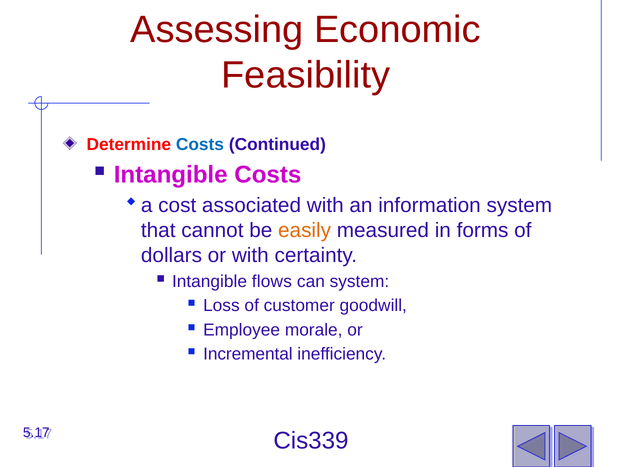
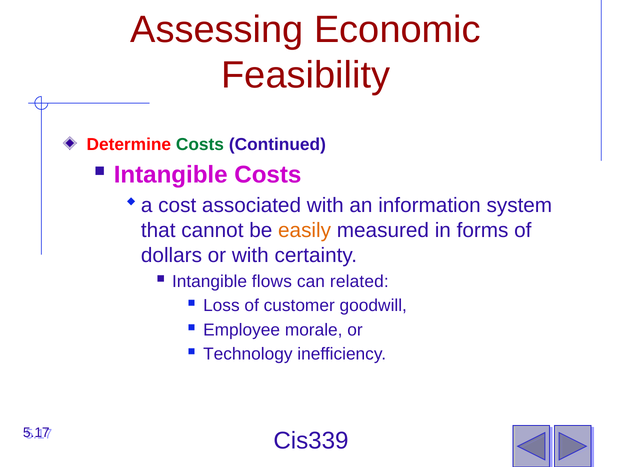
Costs colour: blue -> green (200, 144)
can system: system -> related (359, 281)
Incremental: Incremental -> Technology (248, 354)
